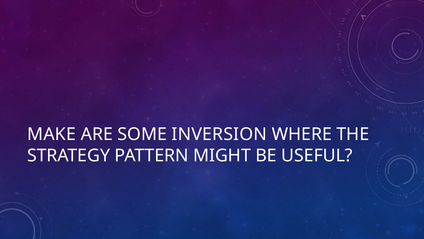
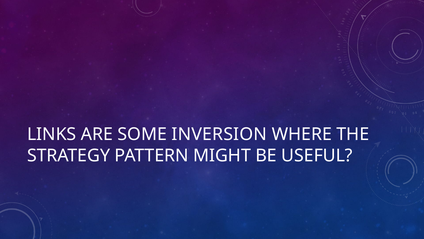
MAKE: MAKE -> LINKS (52, 134)
